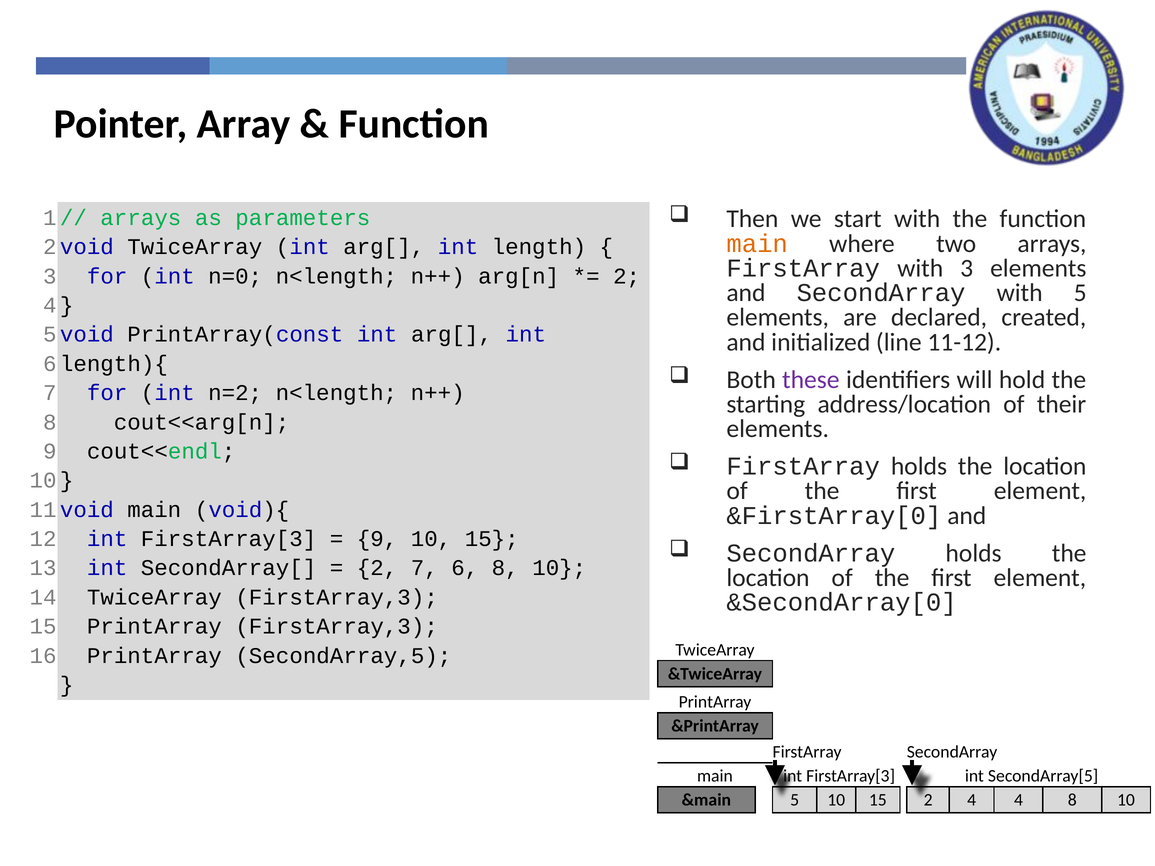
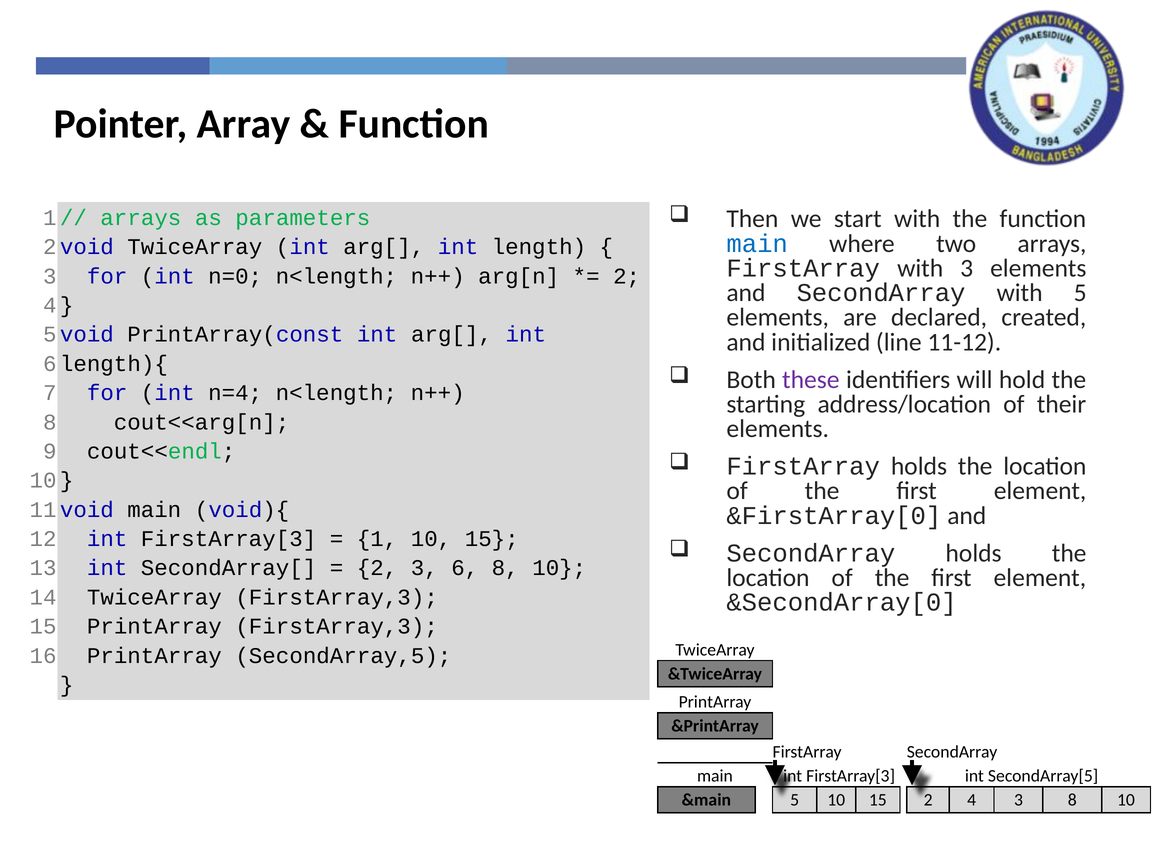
main colour: orange -> blue (757, 244)
n=2: n=2 -> n=4 (235, 393)
9: 9 -> 1 (377, 539)
7: 7 -> 3 (424, 568)
4 4: 4 -> 3 (1018, 800)
